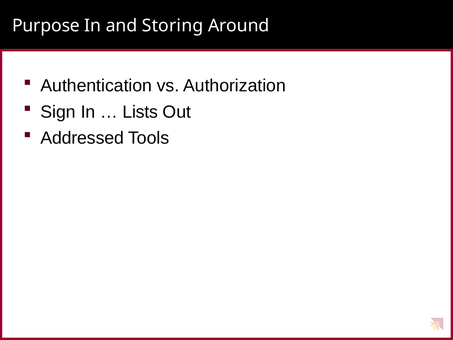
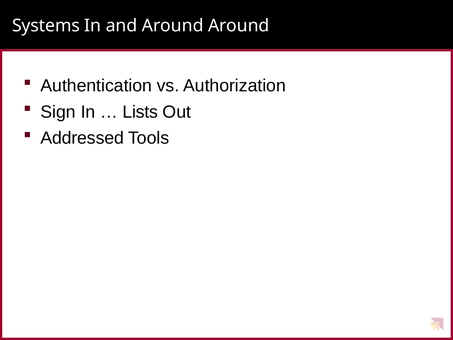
Purpose: Purpose -> Systems (46, 26)
and Storing: Storing -> Around (173, 26)
